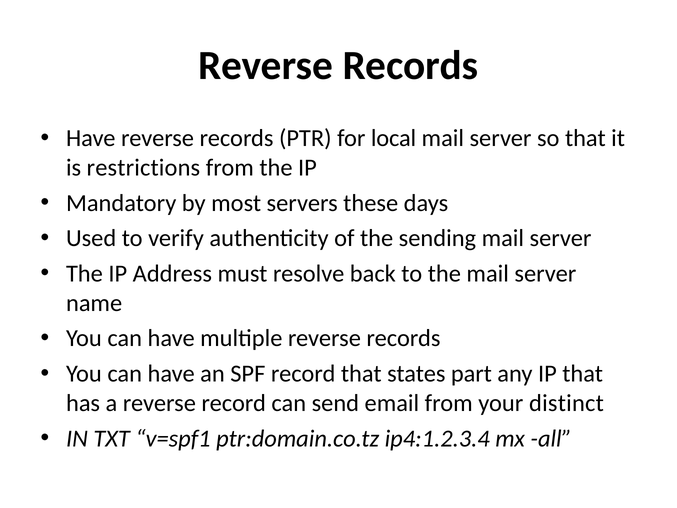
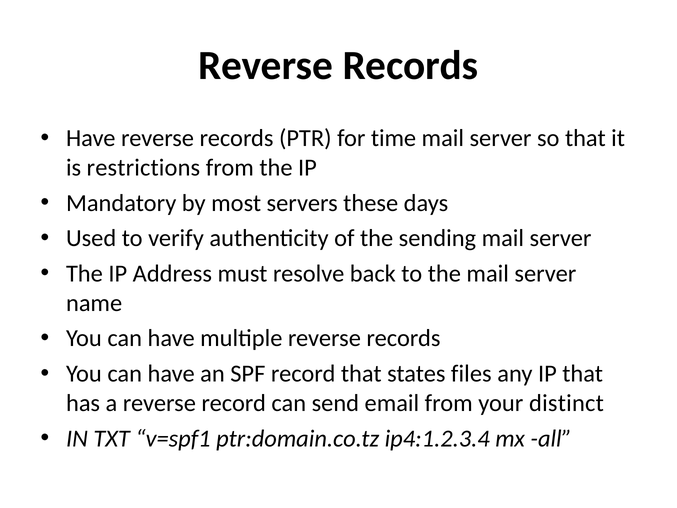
local: local -> time (394, 138)
part: part -> files (471, 374)
